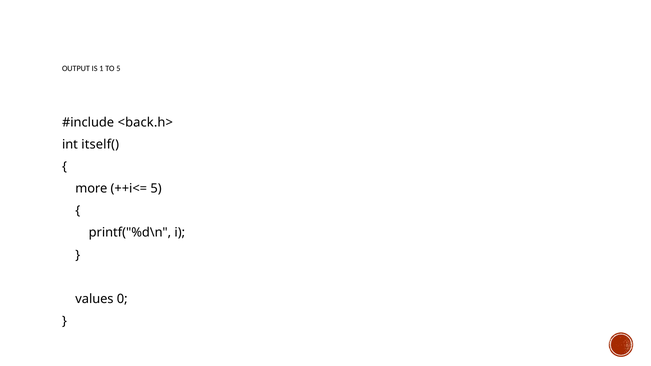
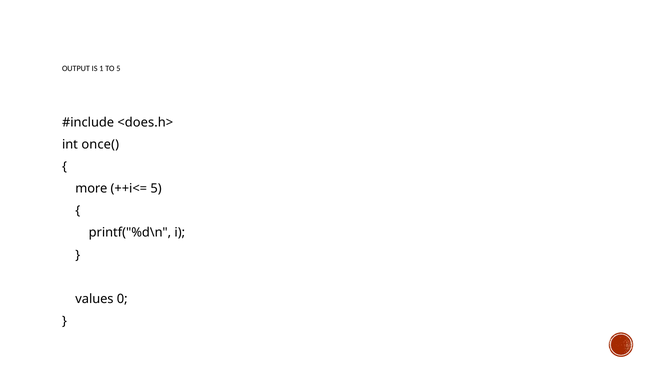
<back.h>: <back.h> -> <does.h> (145, 123)
itself(: itself( -> once( (100, 145)
